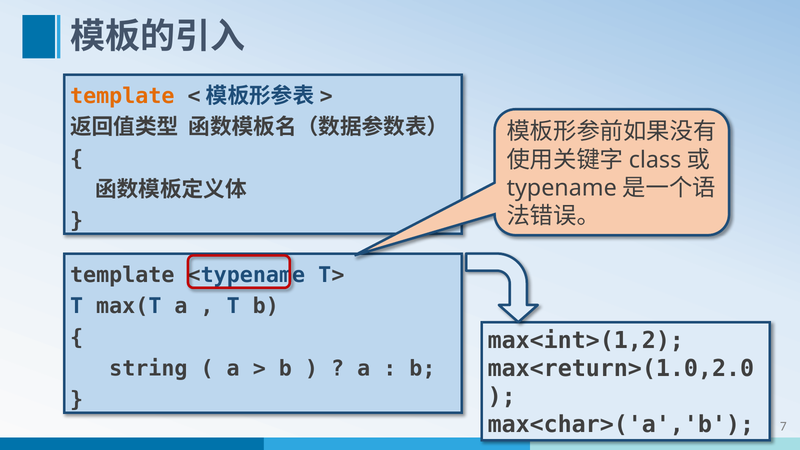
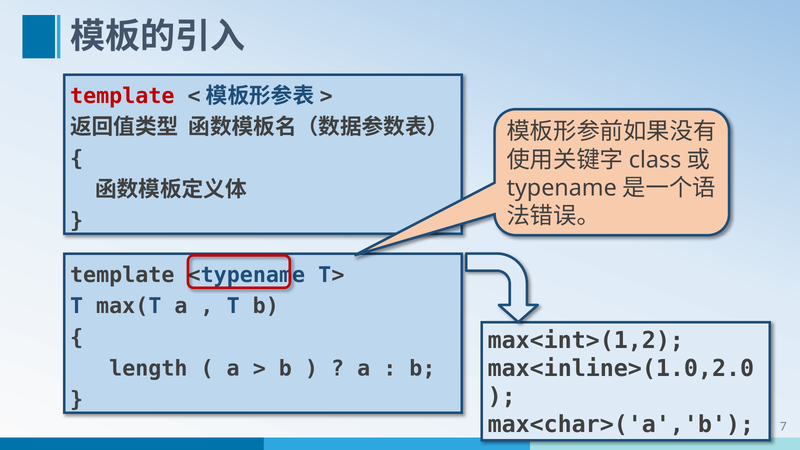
template colour: orange -> red (122, 96)
max<return>(1.0,2.0: max<return>(1.0,2.0 -> max<inline>(1.0,2.0 (621, 369)
string: string -> length (148, 369)
